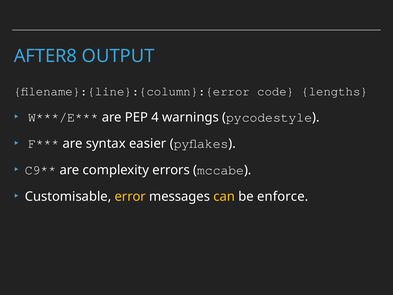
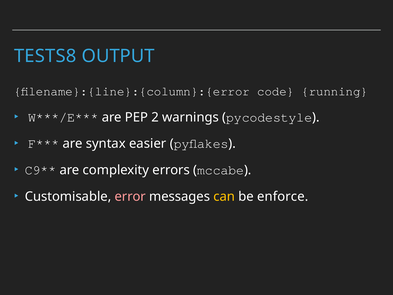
AFTER8: AFTER8 -> TESTS8 (45, 56)
lengths: lengths -> running (335, 91)
4: 4 -> 2 (155, 117)
error colour: yellow -> pink (130, 196)
